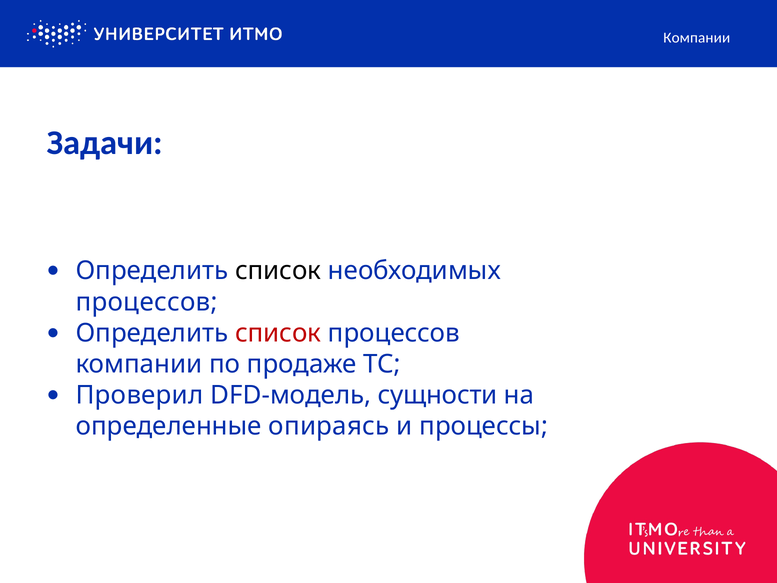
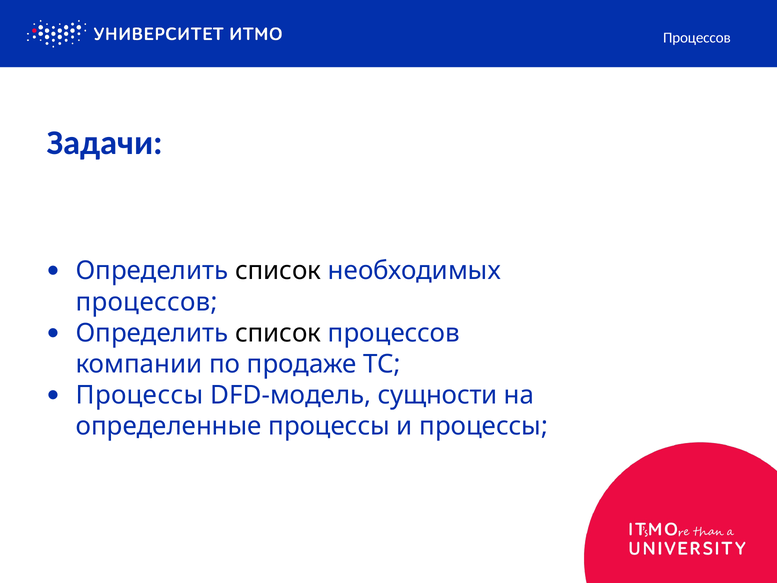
Компании: Компании -> Процессов (697, 38)
список colour: red -> black (278, 333)
Проверил: Проверил -> Процессы (140, 395)
определенные опираясь: опираясь -> процессы (329, 426)
